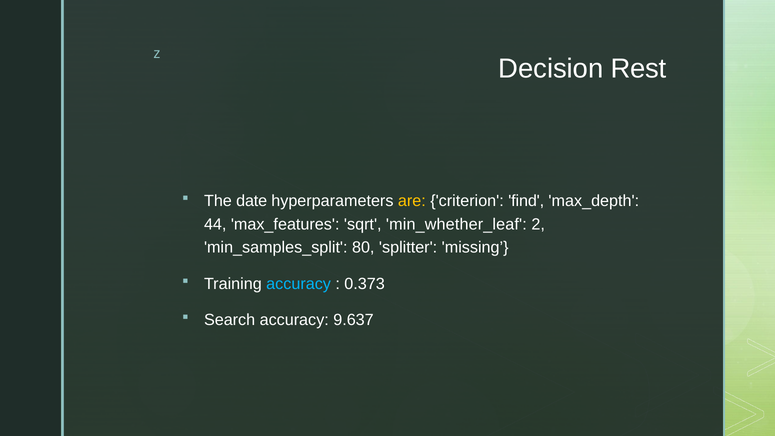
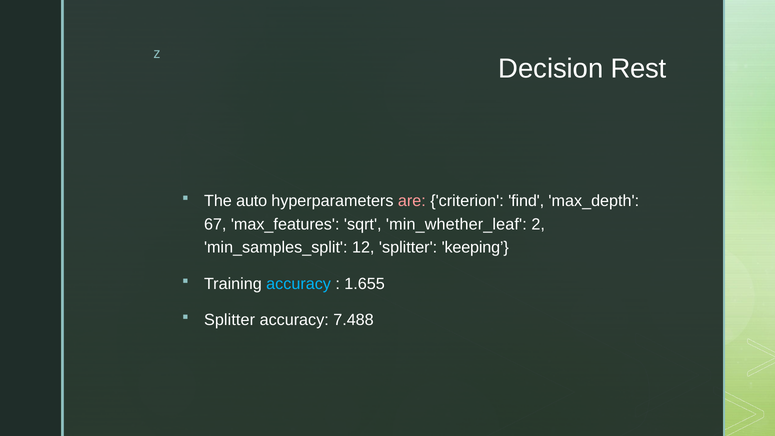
date: date -> auto (252, 201)
are colour: yellow -> pink (412, 201)
44: 44 -> 67 (215, 224)
80: 80 -> 12 (363, 248)
missing: missing -> keeping (475, 248)
0.373: 0.373 -> 1.655 (365, 284)
Search: Search -> Splitter (230, 320)
9.637: 9.637 -> 7.488 (353, 320)
